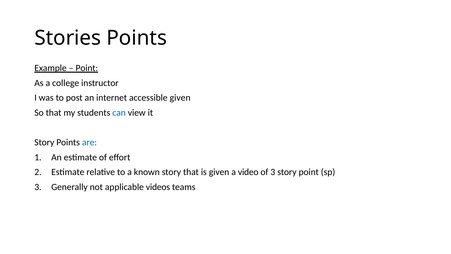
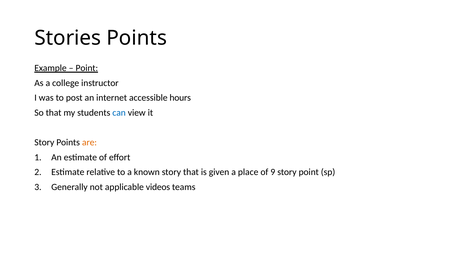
accessible given: given -> hours (180, 98)
are colour: blue -> orange (89, 142)
video: video -> place (248, 172)
of 3: 3 -> 9 (273, 172)
